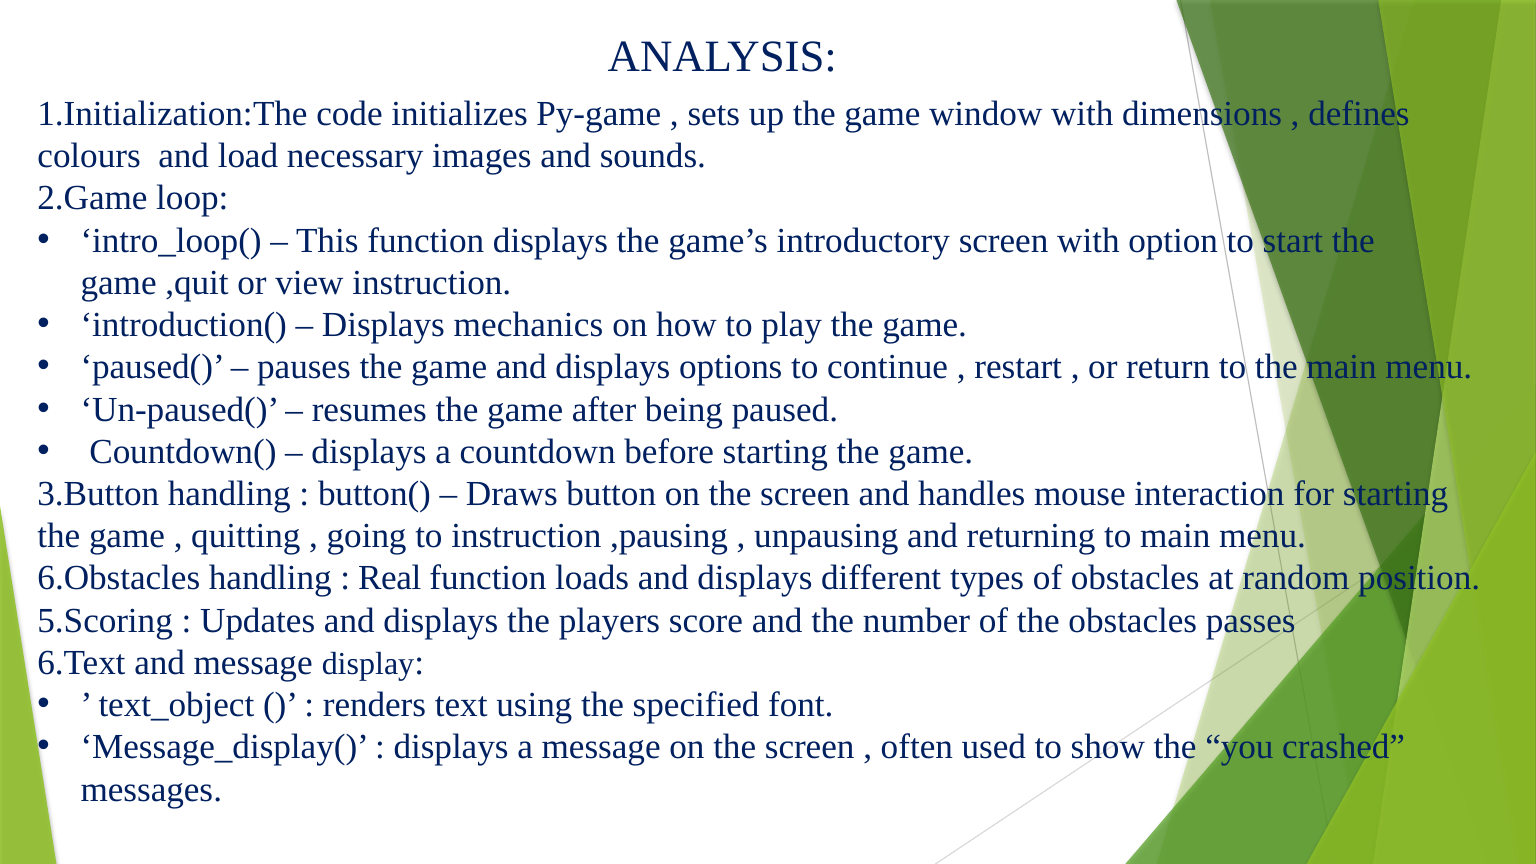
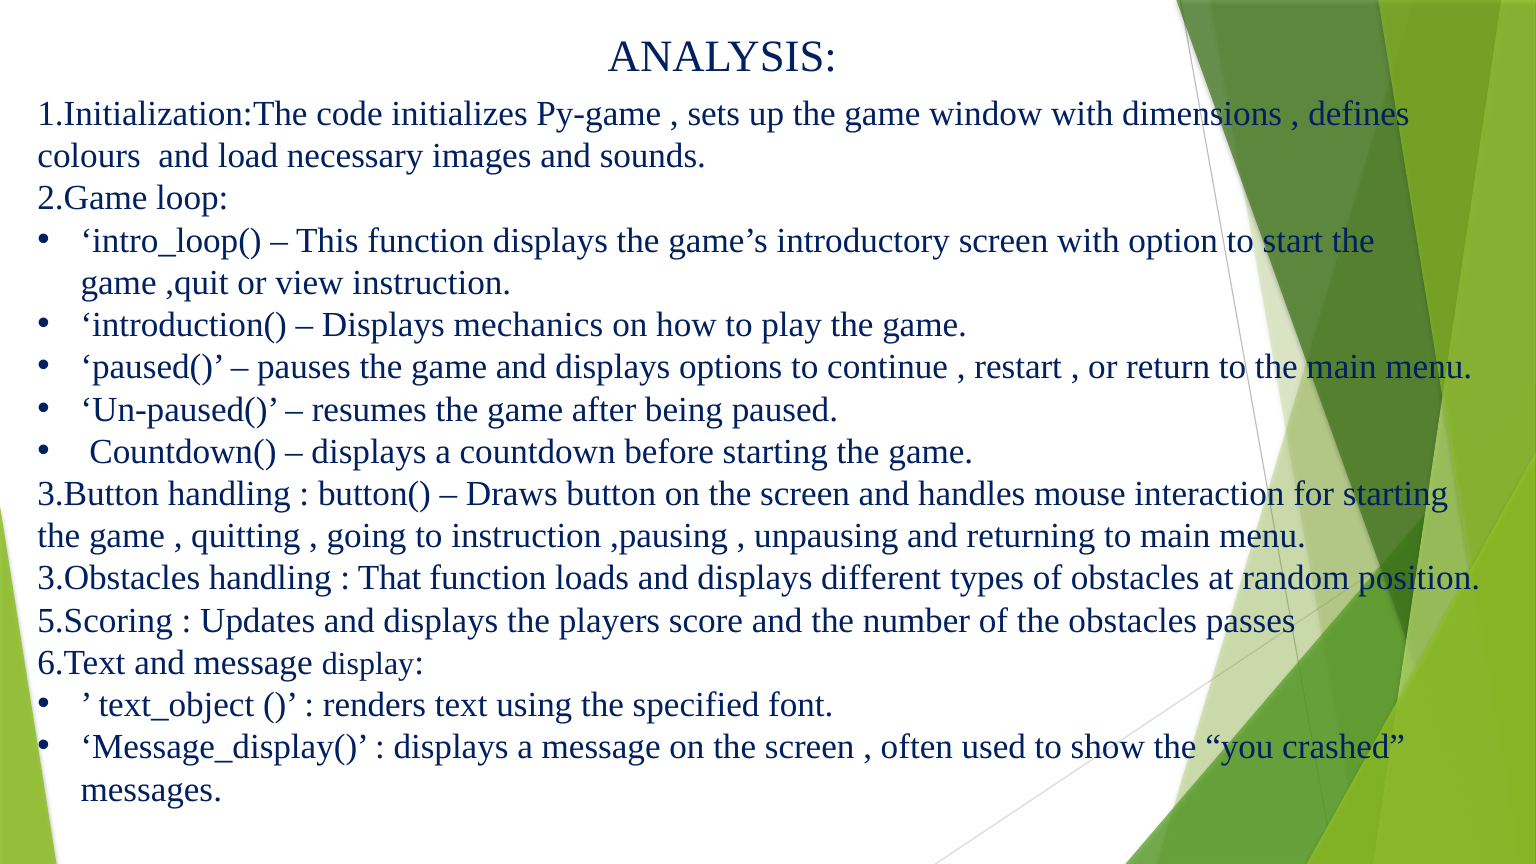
6.Obstacles: 6.Obstacles -> 3.Obstacles (119, 578)
Real: Real -> That (390, 578)
